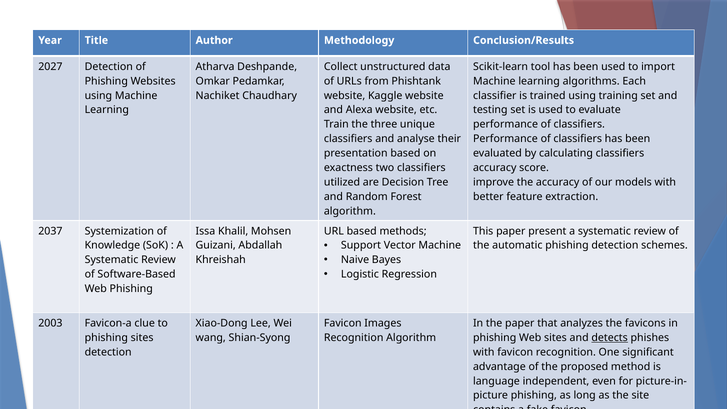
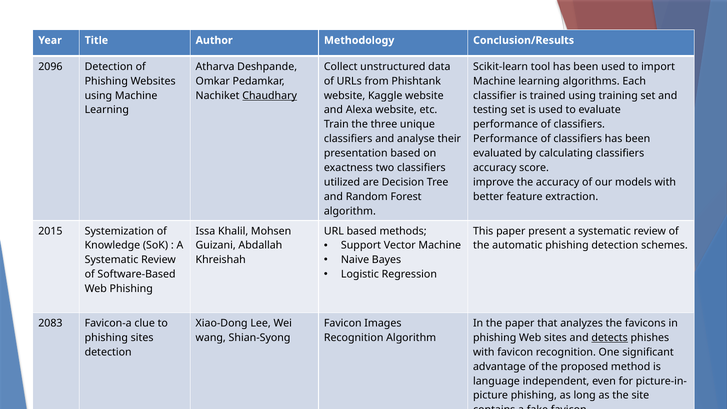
2027: 2027 -> 2096 (50, 67)
Chaudhary underline: none -> present (270, 96)
2037: 2037 -> 2015 (50, 231)
2003: 2003 -> 2083 (50, 323)
